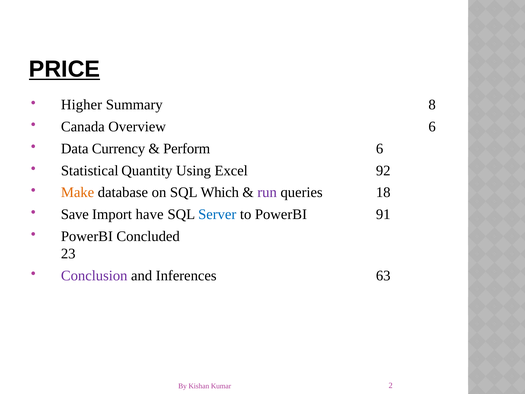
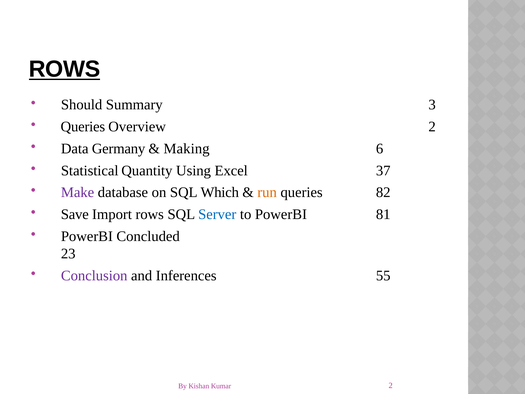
PRICE: PRICE -> ROWS (65, 69)
Higher: Higher -> Should (82, 105)
8: 8 -> 3 (432, 105)
Canada: Canada -> Queries (83, 127)
Overview 6: 6 -> 2 (432, 127)
Currency: Currency -> Germany (119, 149)
Perform: Perform -> Making (187, 149)
92: 92 -> 37 (383, 170)
Make colour: orange -> purple (78, 192)
run colour: purple -> orange (267, 192)
18: 18 -> 82 (383, 192)
Import have: have -> rows (150, 214)
91: 91 -> 81 (383, 214)
63: 63 -> 55 (383, 276)
